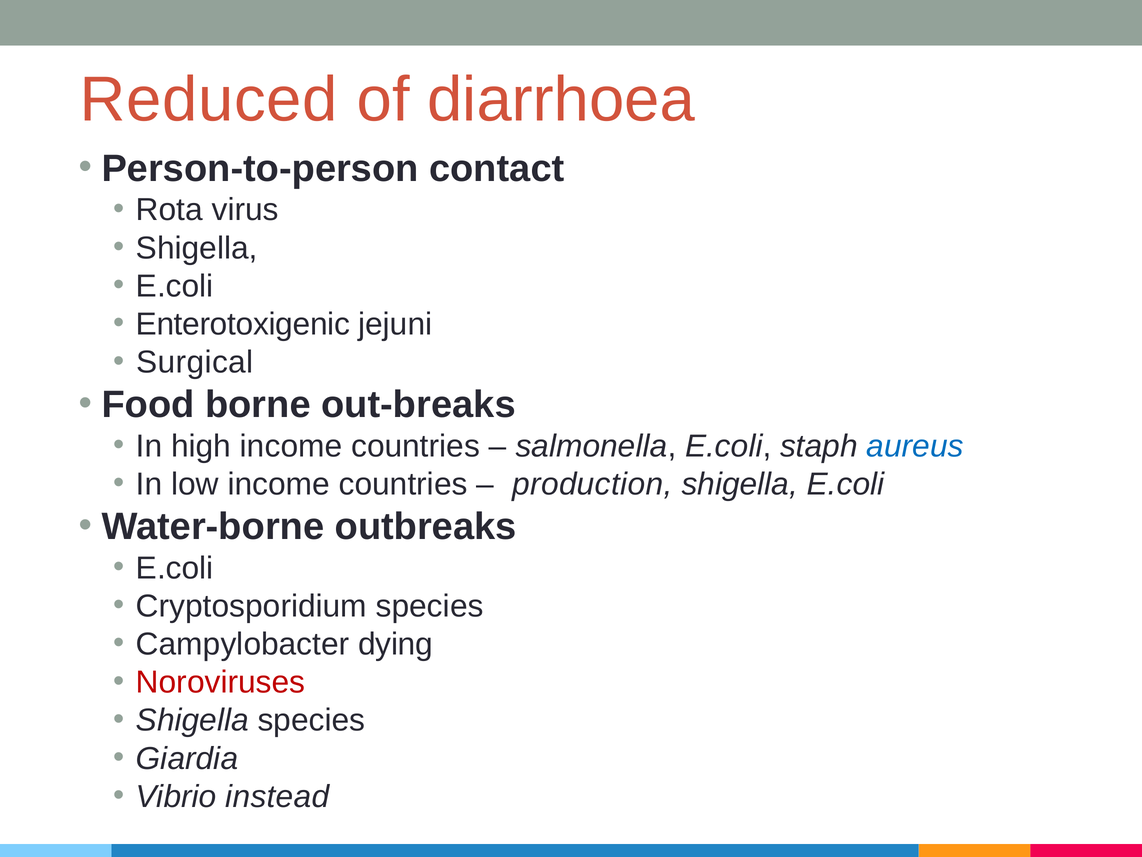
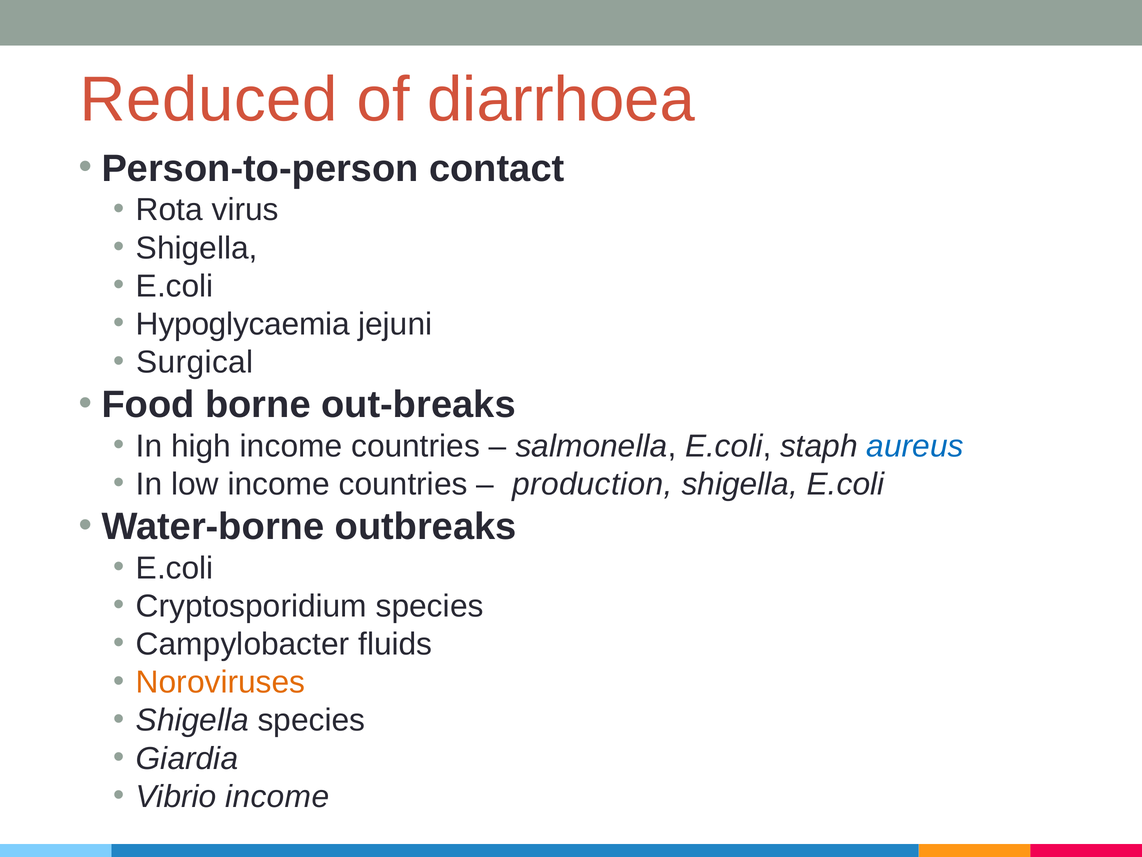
Enterotoxigenic: Enterotoxigenic -> Hypoglycaemia (243, 324)
dying: dying -> fluids (395, 644)
Noroviruses colour: red -> orange (221, 682)
Vibrio instead: instead -> income (277, 796)
